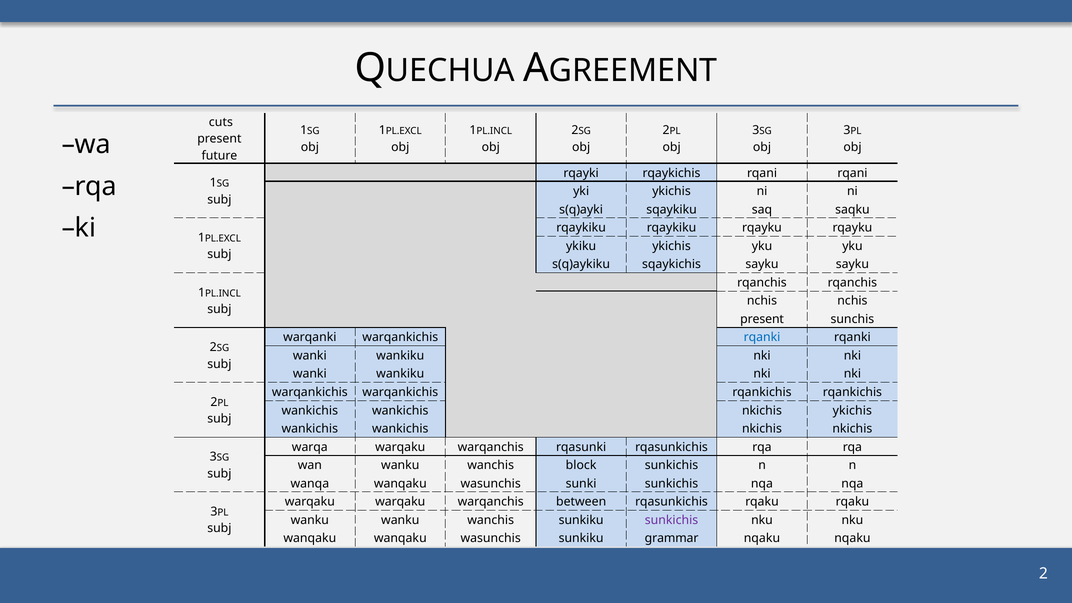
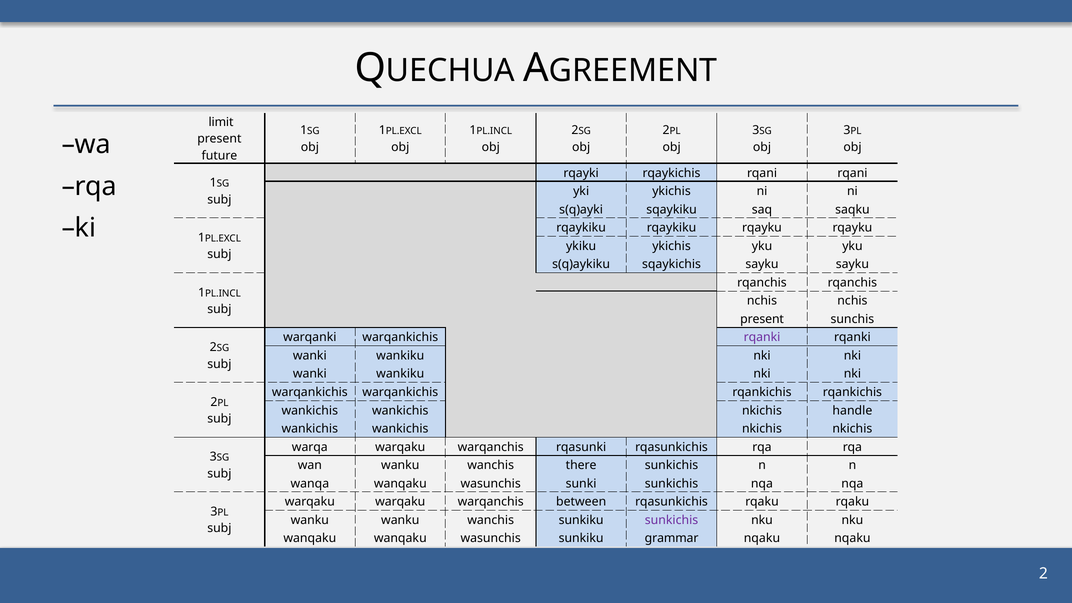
cuts: cuts -> limit (221, 122)
rqanki colour: blue -> purple (762, 337)
nkichis ykichis: ykichis -> handle (852, 410)
block: block -> there (581, 465)
